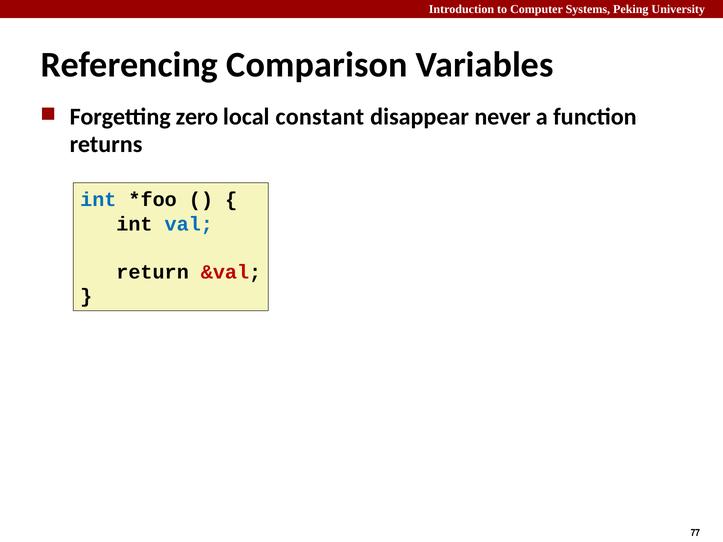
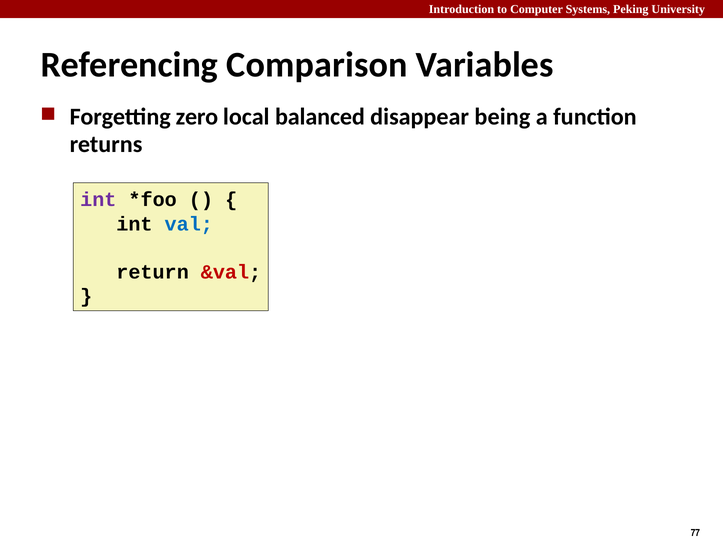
constant: constant -> balanced (320, 117)
never: never -> being (502, 117)
int colour: blue -> purple (98, 200)
